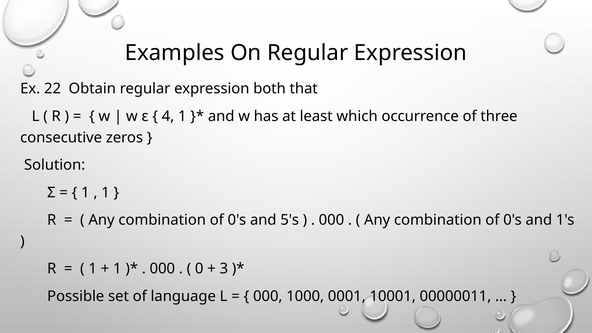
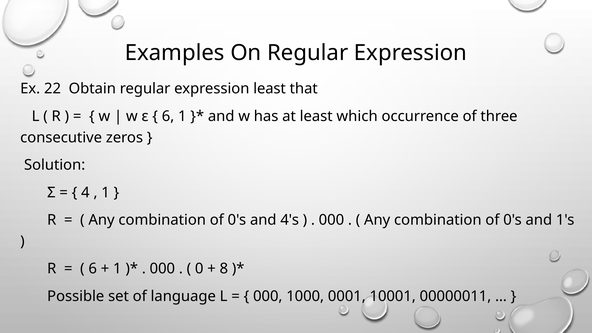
expression both: both -> least (270, 89)
4: 4 -> 6 (168, 116)
1: 1 -> 4 (85, 192)
5's: 5's -> 4's (290, 220)
1: 1 -> 6 (93, 269)
3: 3 -> 8 (224, 269)
